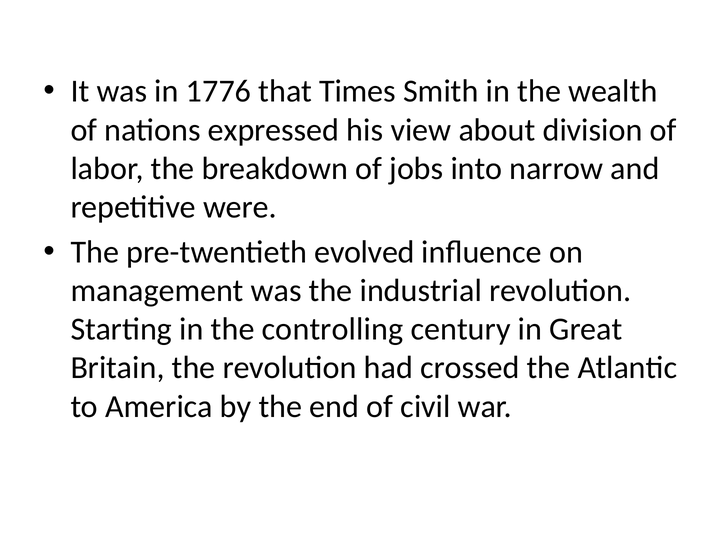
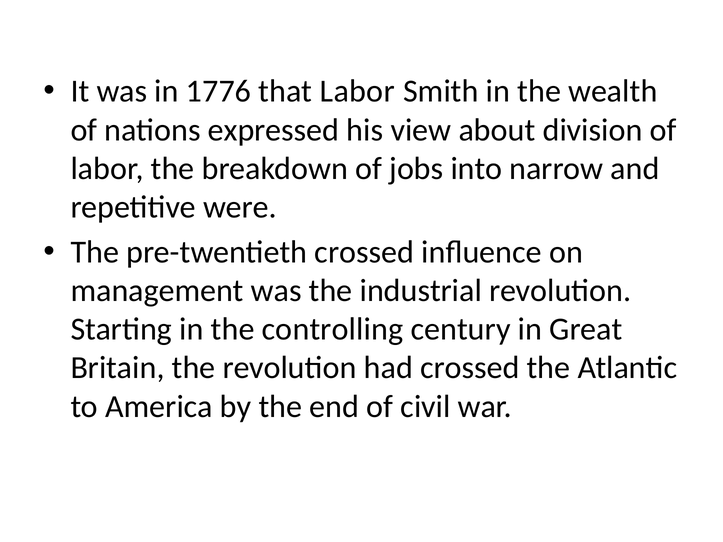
that Times: Times -> Labor (357, 91)
pre-twentieth evolved: evolved -> crossed (364, 252)
